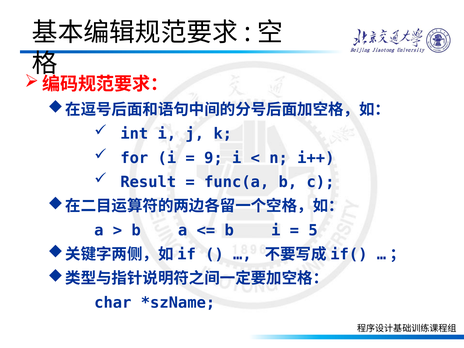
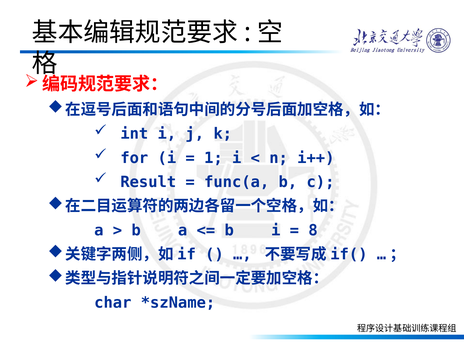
9: 9 -> 1 (213, 158)
5: 5 -> 8 (313, 230)
